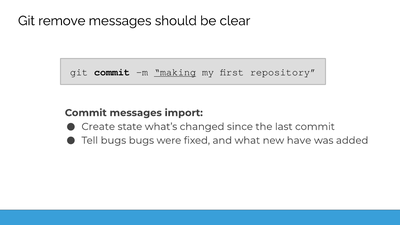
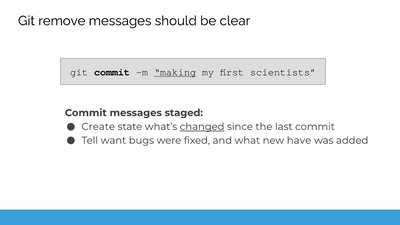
repository: repository -> scientists (283, 72)
import: import -> staged (184, 113)
changed underline: none -> present (202, 127)
Tell bugs: bugs -> want (113, 140)
